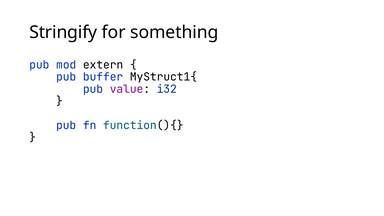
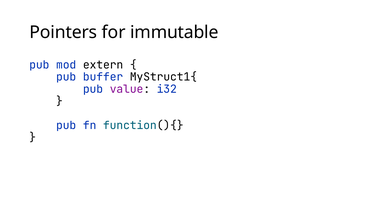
Stringify: Stringify -> Pointers (63, 32)
something: something -> immutable (174, 32)
